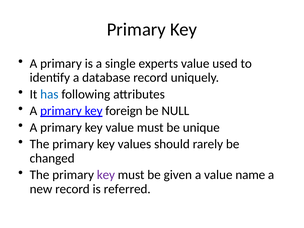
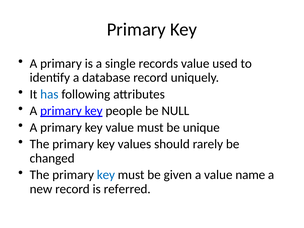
experts: experts -> records (158, 63)
foreign: foreign -> people (124, 111)
key colour: purple -> blue (106, 175)
